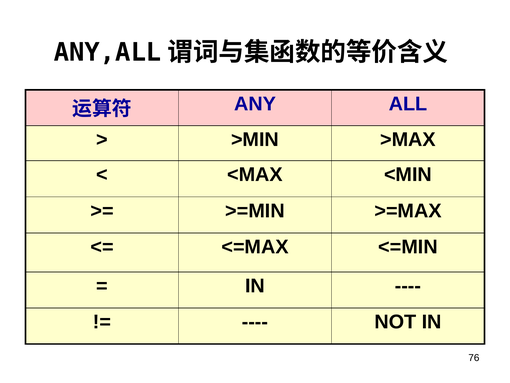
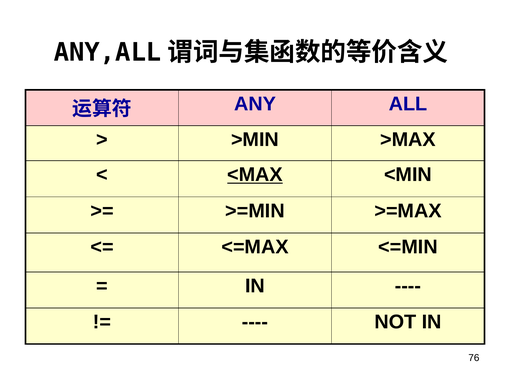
<MAX underline: none -> present (255, 174)
